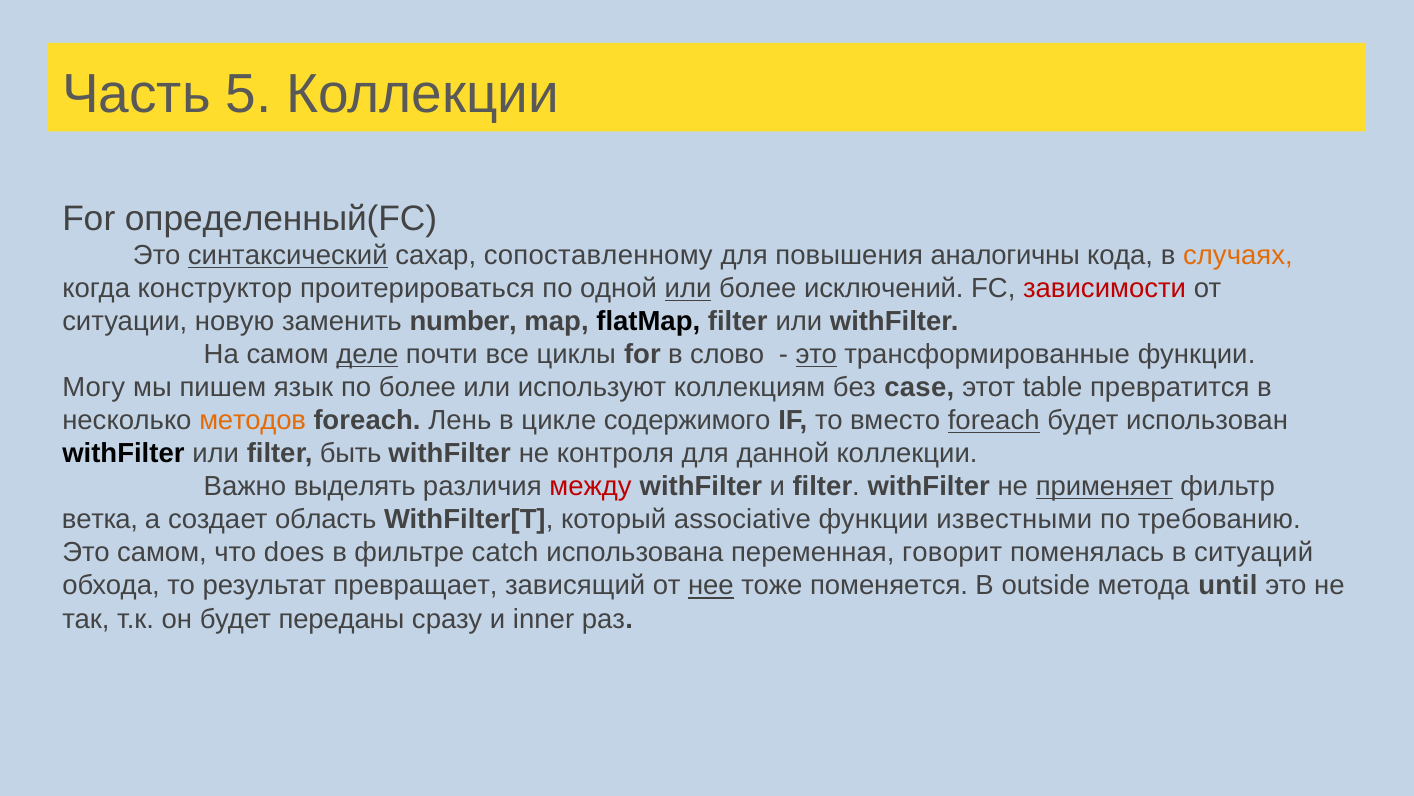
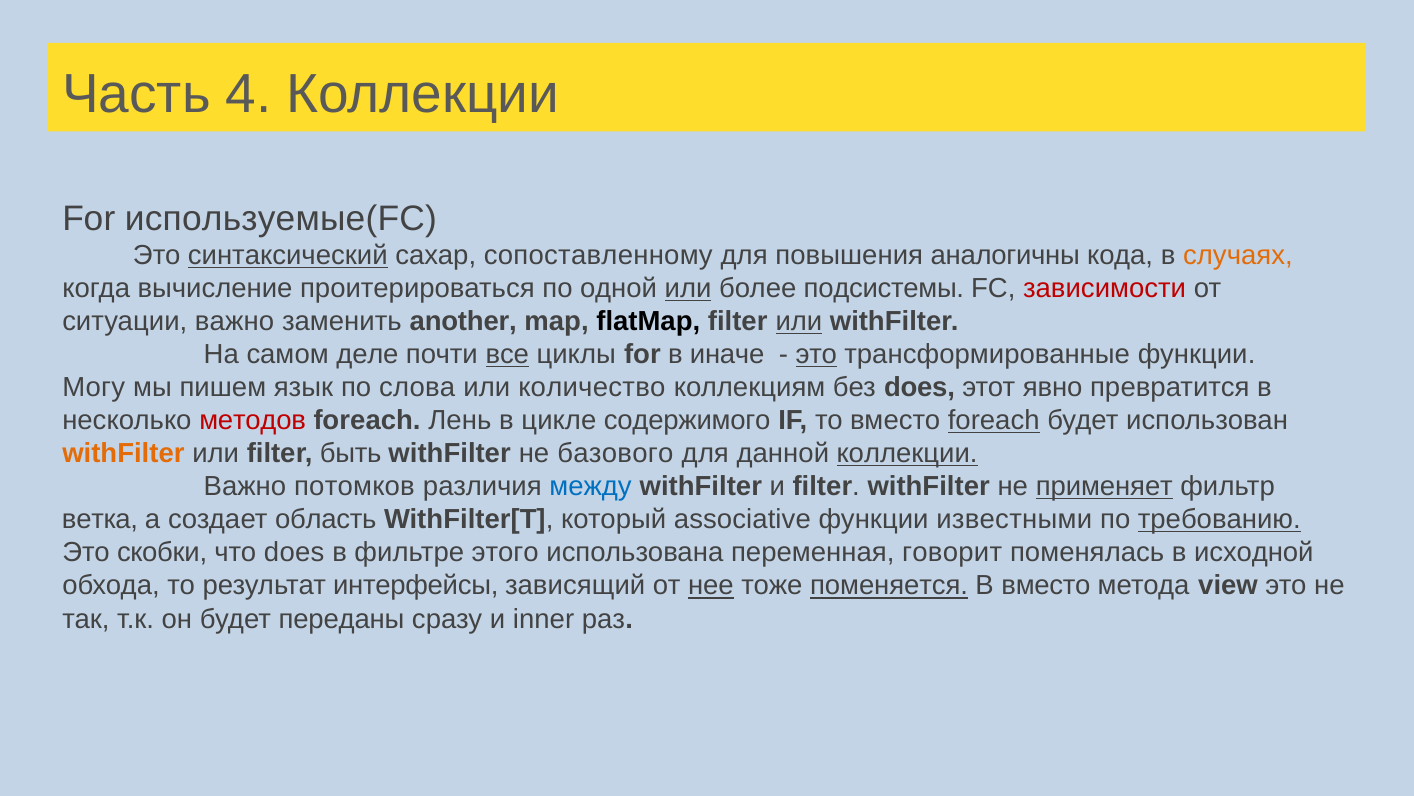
5: 5 -> 4 (249, 94)
определенный(FC: определенный(FC -> используемые(FC (281, 218)
конструктор: конструктор -> вычисление (215, 288)
исключений: исключений -> подсистемы (884, 288)
ситуации новую: новую -> важно (235, 321)
number: number -> another (463, 321)
или underline: none -> present (799, 321)
деле underline: present -> none (367, 354)
все underline: none -> present (507, 354)
слово: слово -> иначе (727, 354)
по более: более -> слова (417, 387)
используют: используют -> количество (592, 387)
без case: case -> does (920, 387)
table: table -> явно (1053, 387)
методов colour: orange -> red (253, 420)
withFilter colour: black -> orange (123, 453)
контроля: контроля -> базового (615, 453)
коллекции underline: none -> present (907, 453)
выделять: выделять -> потомков (354, 486)
между colour: red -> blue (591, 486)
требованию underline: none -> present (1219, 519)
Это самом: самом -> скобки (162, 552)
catch: catch -> этого (505, 552)
ситуаций: ситуаций -> исходной (1254, 552)
превращает: превращает -> интерфейсы (416, 585)
поменяется underline: none -> present (889, 585)
В outside: outside -> вместо (1046, 585)
until: until -> view (1228, 585)
